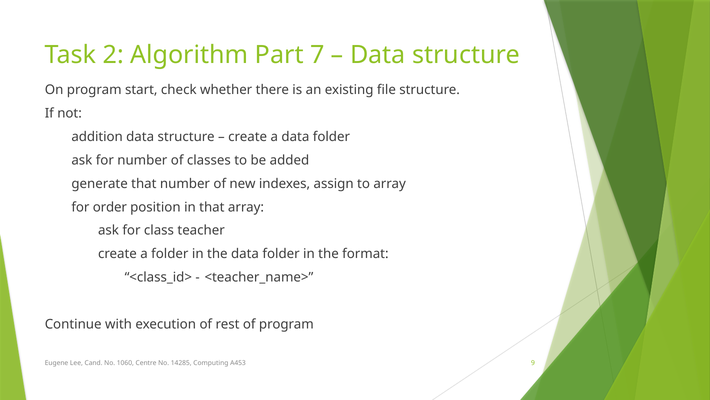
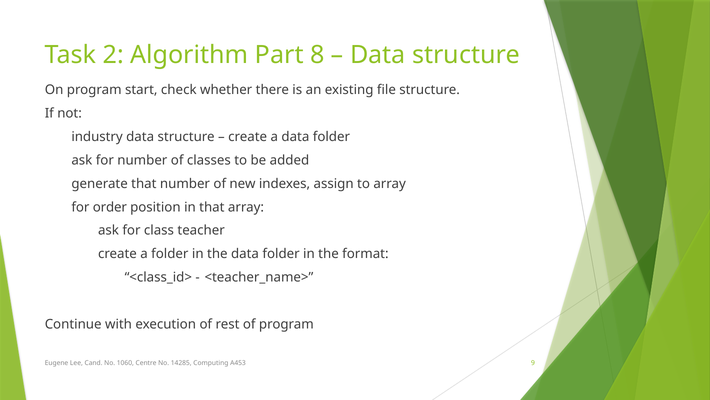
7: 7 -> 8 (317, 55)
addition: addition -> industry (97, 137)
